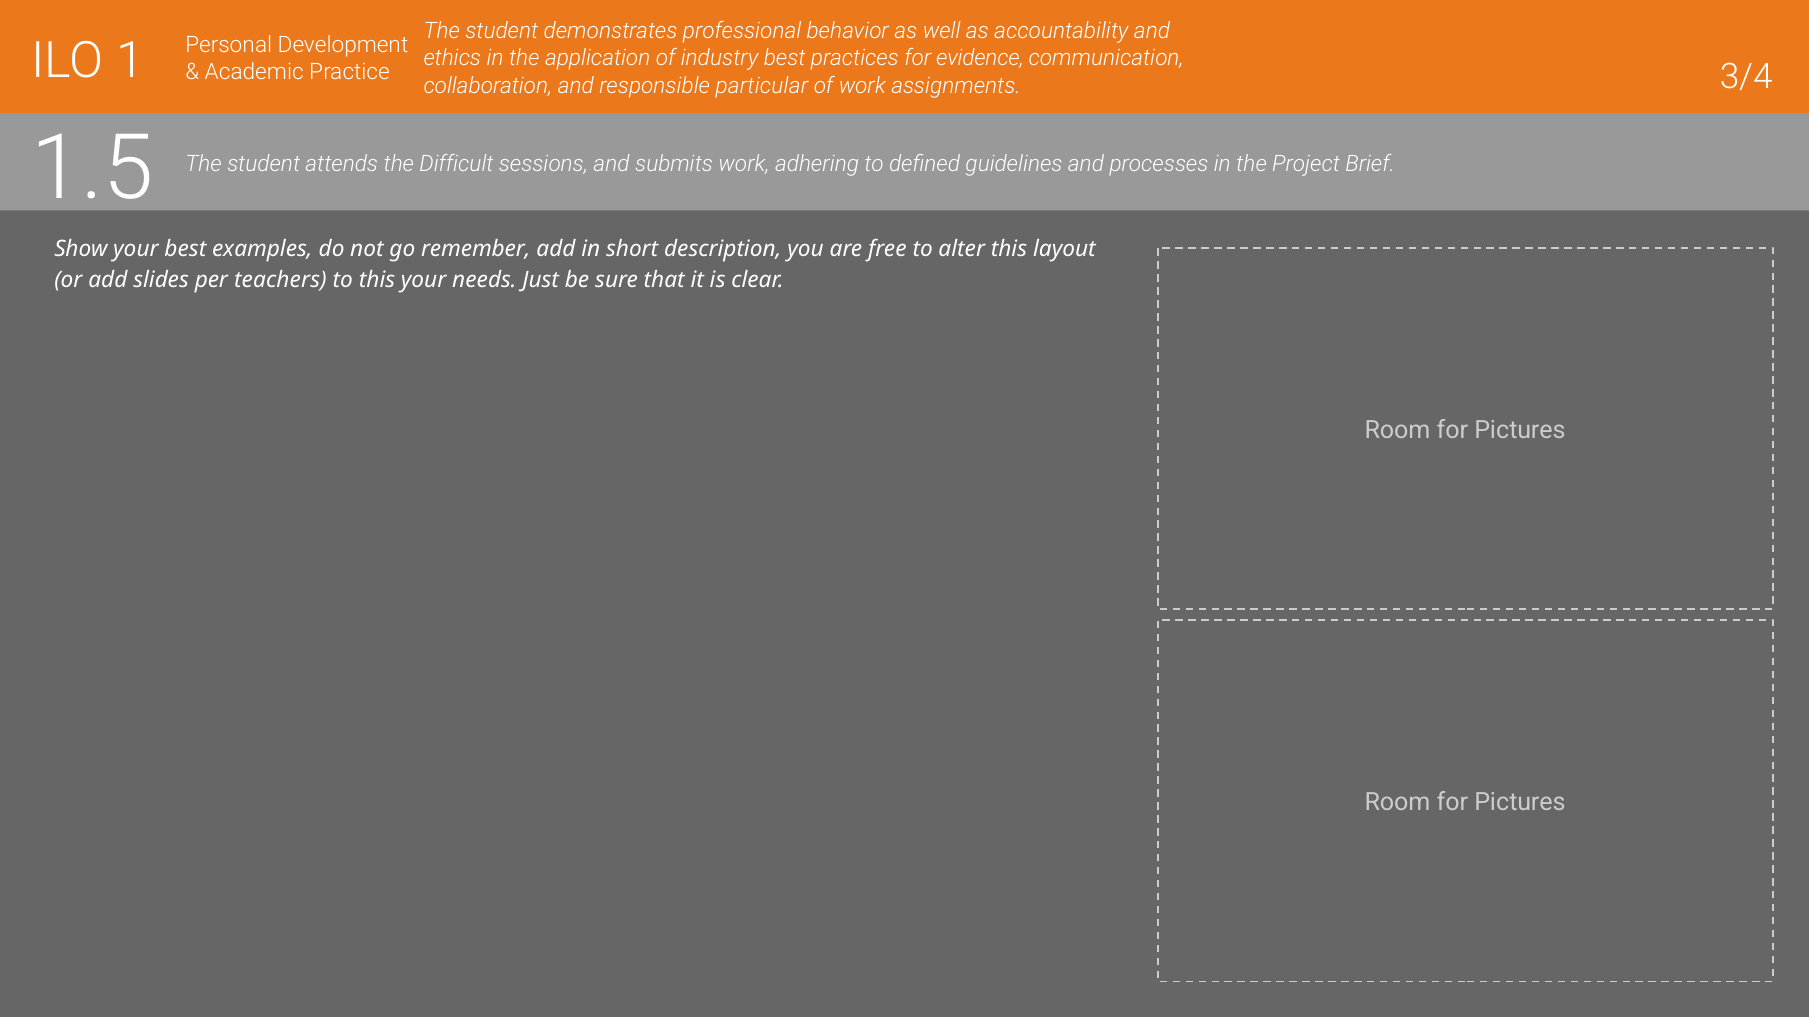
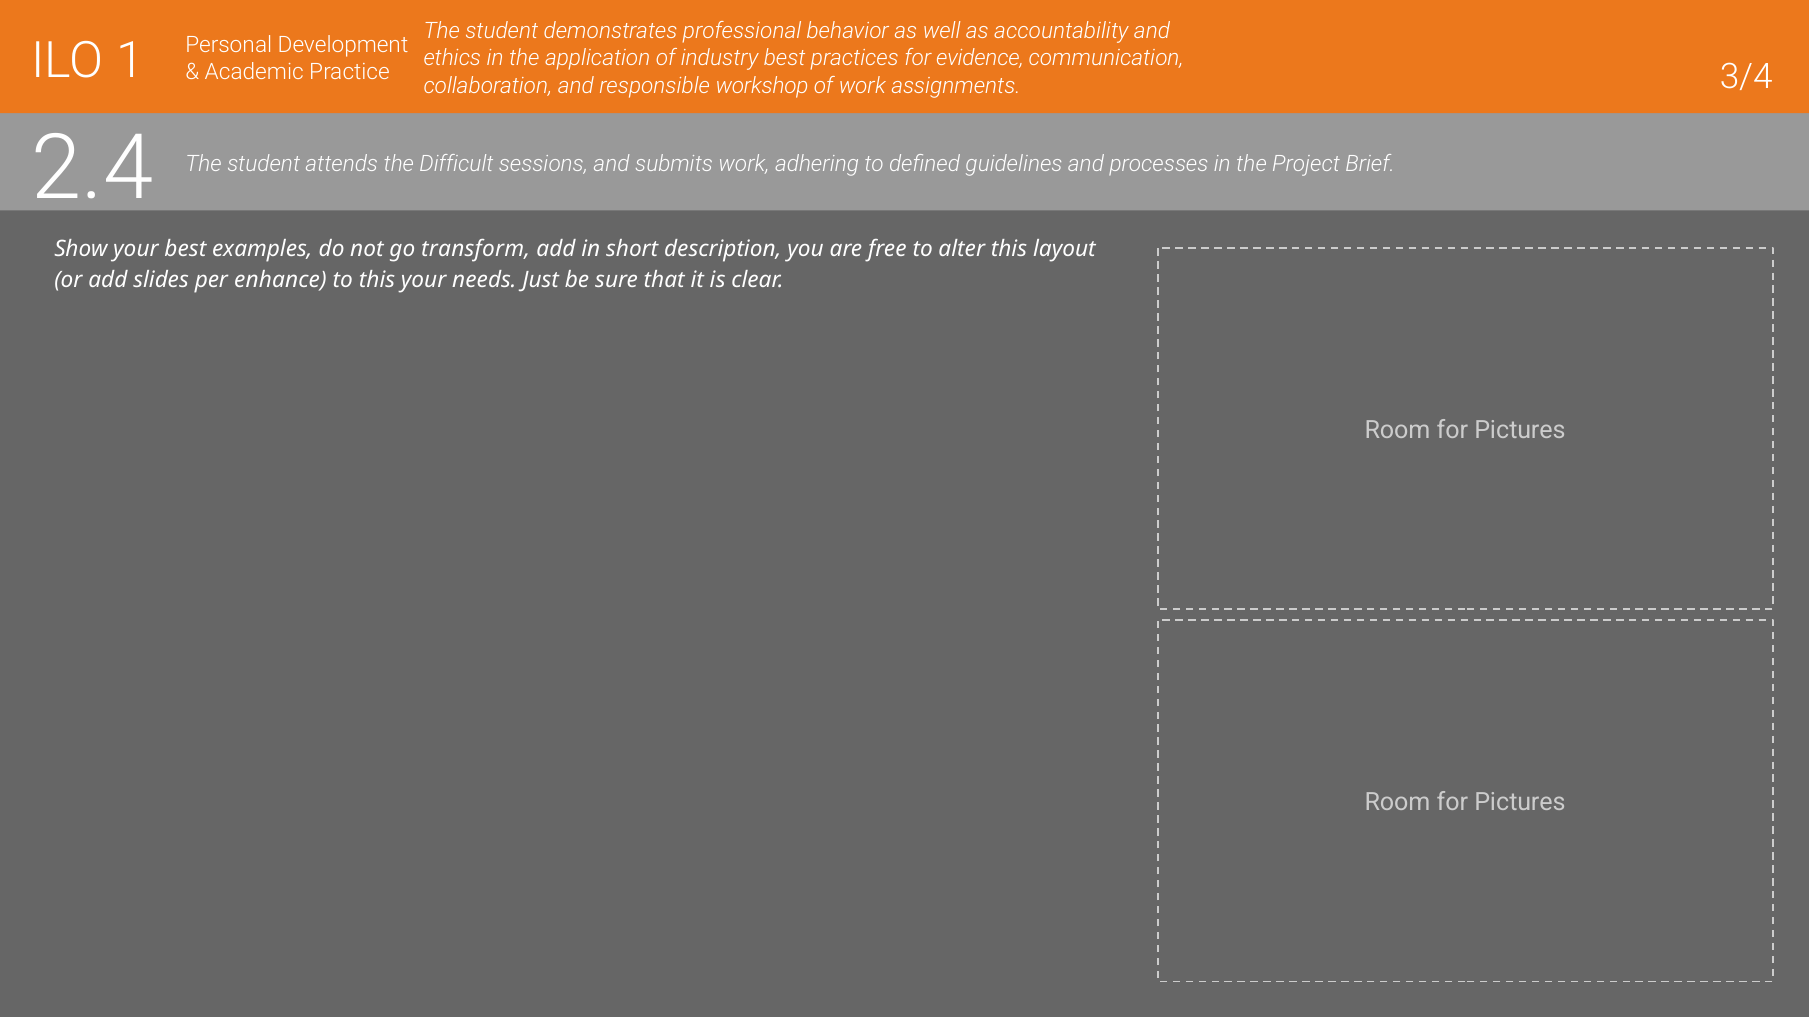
particular: particular -> workshop (762, 86)
1.5: 1.5 -> 2.4 (93, 169)
remember: remember -> transform (476, 249)
teachers: teachers -> enhance (280, 280)
